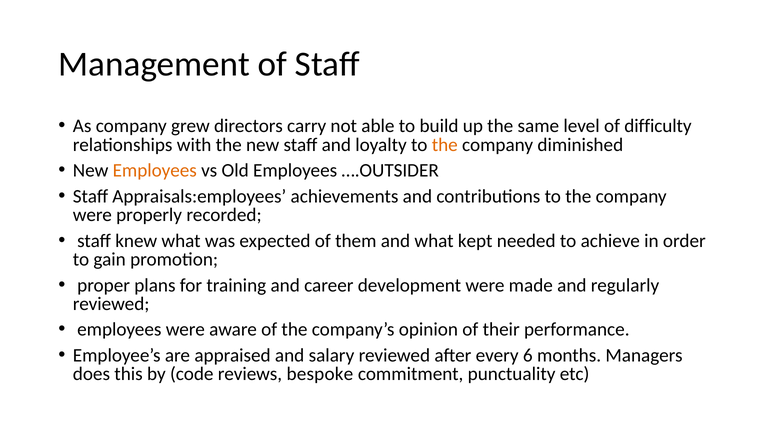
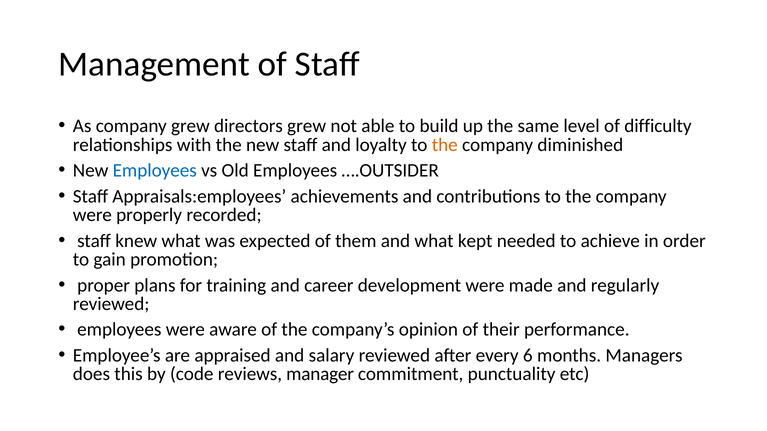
directors carry: carry -> grew (307, 126)
Employees colour: orange -> blue (155, 171)
bespoke: bespoke -> manager (320, 374)
